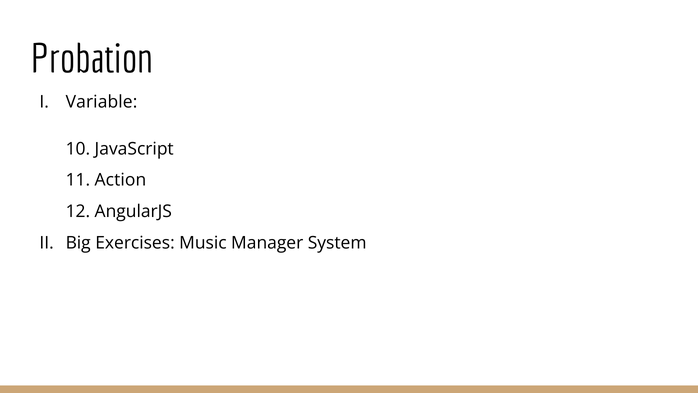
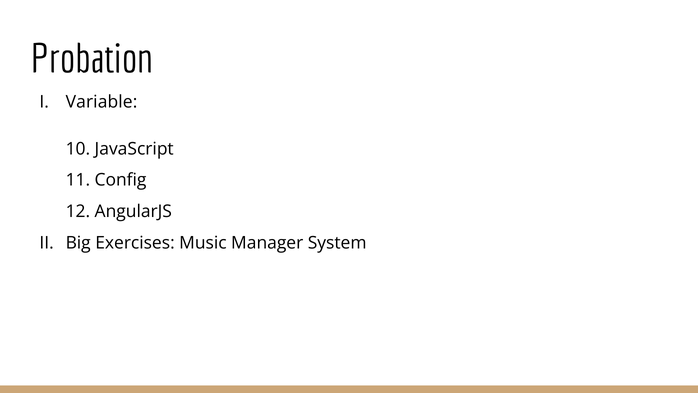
Action: Action -> Config (120, 180)
